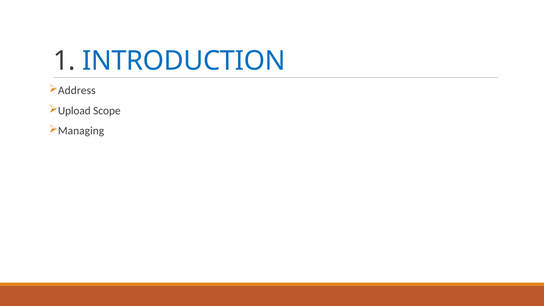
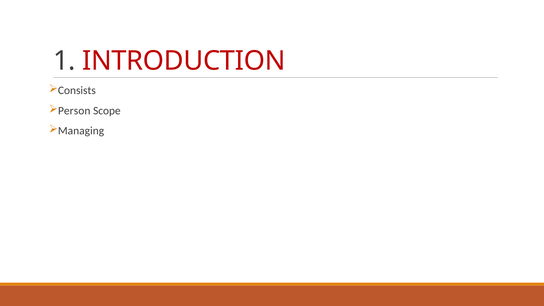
INTRODUCTION colour: blue -> red (184, 61)
Address: Address -> Consists (77, 90)
Upload: Upload -> Person (74, 111)
